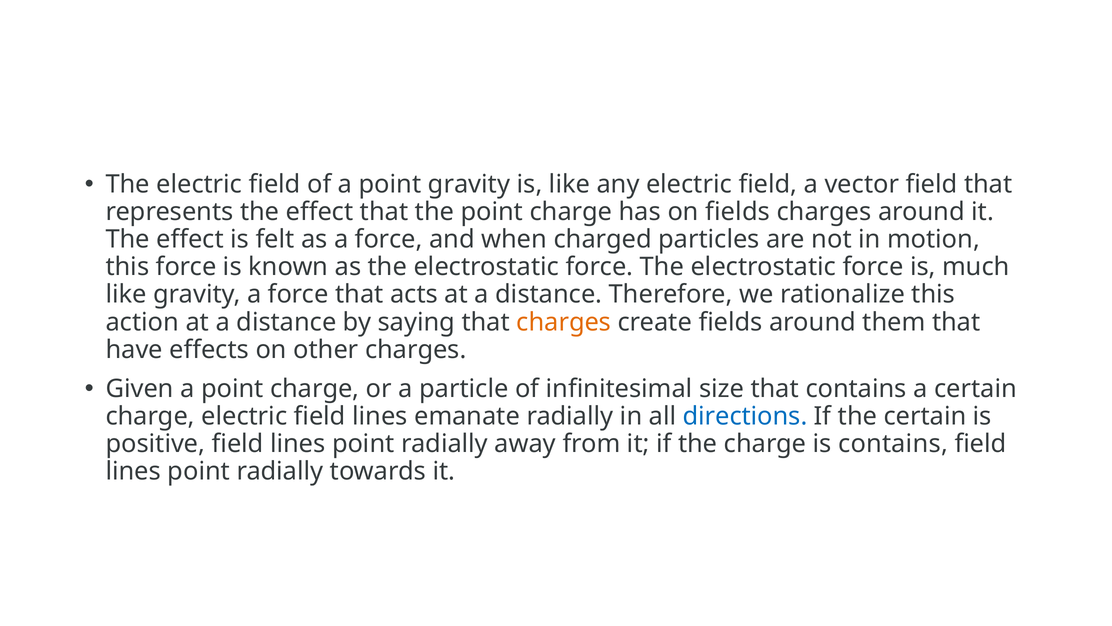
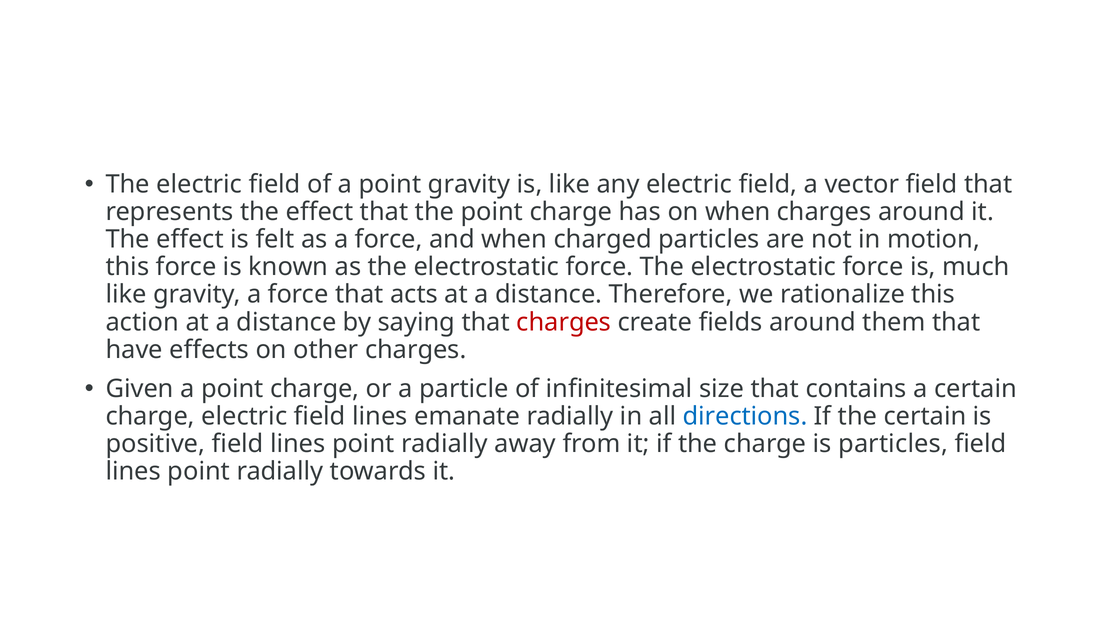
on fields: fields -> when (738, 212)
charges colour: orange -> red (564, 322)
is contains: contains -> particles (893, 443)
